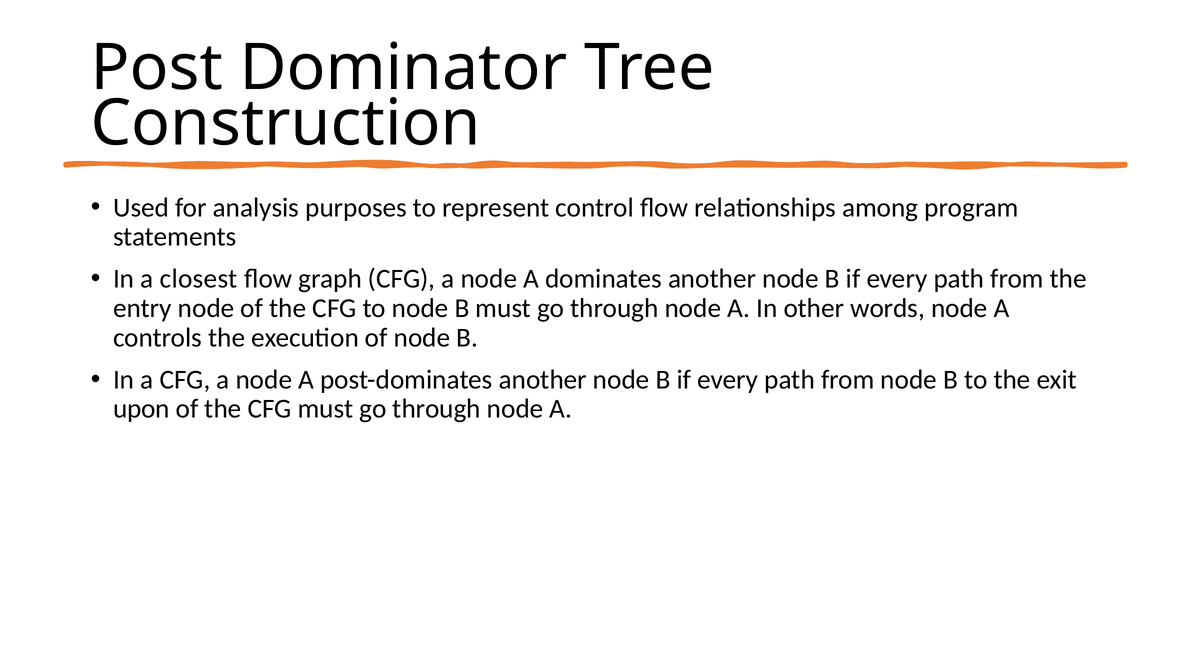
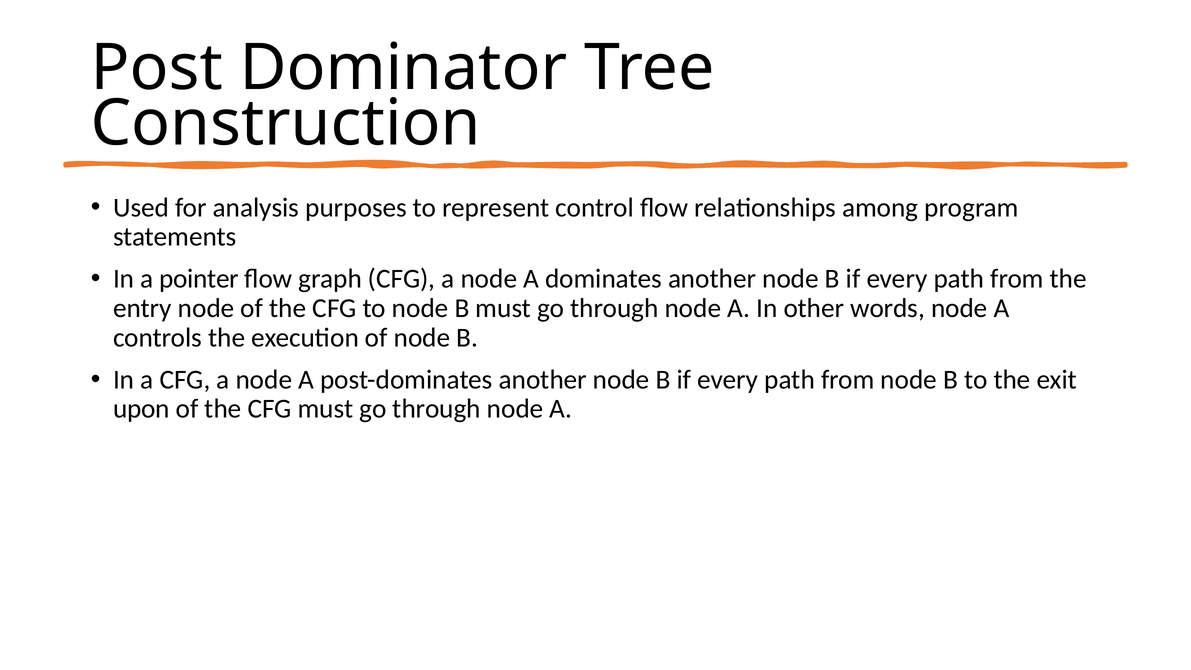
closest: closest -> pointer (199, 279)
